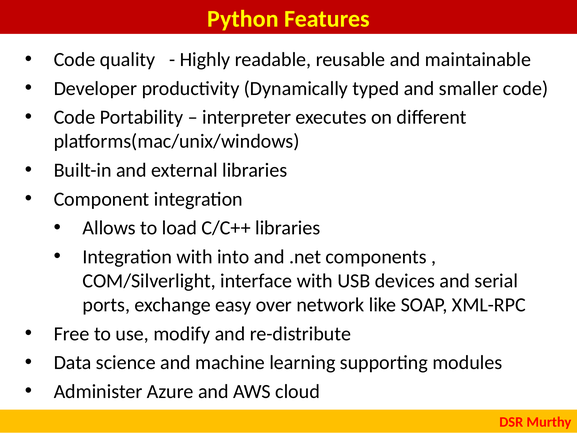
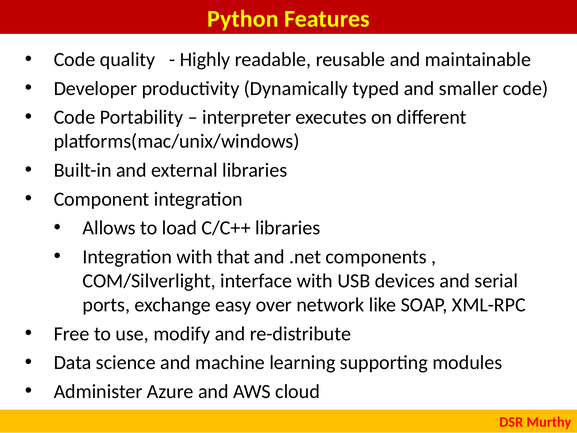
into: into -> that (233, 257)
